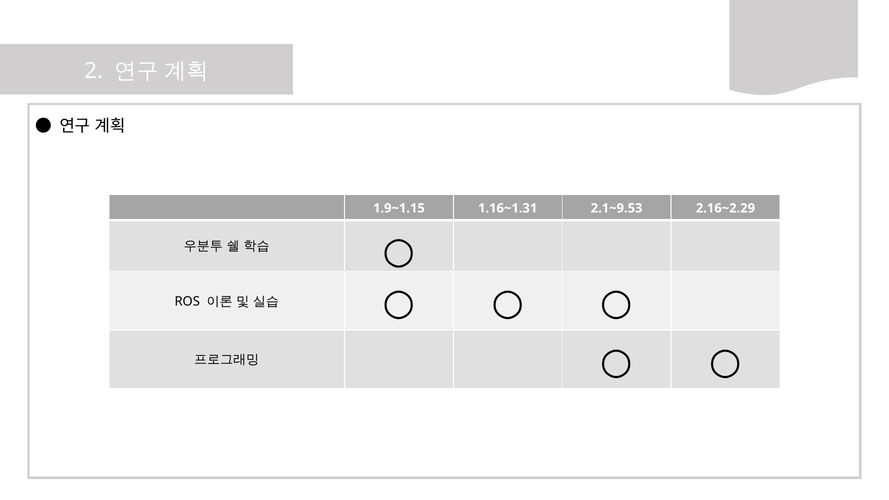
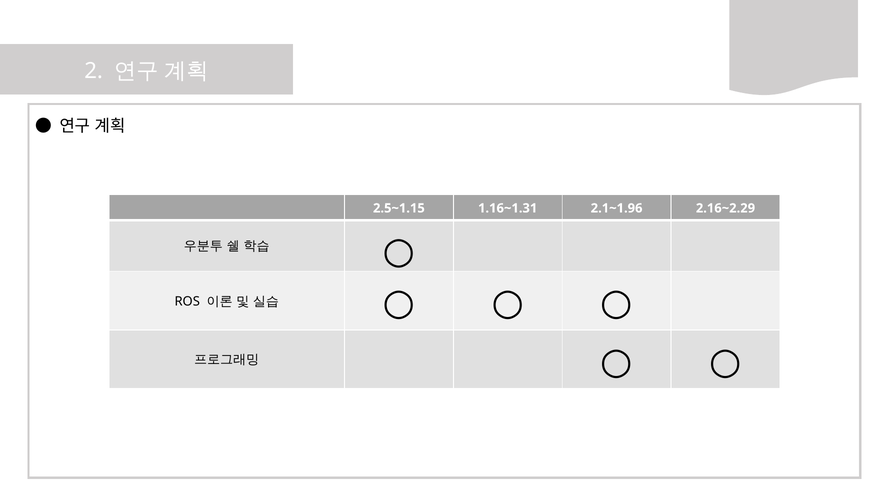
1.9~1.15: 1.9~1.15 -> 2.5~1.15 (399, 208)
2.1~9.53: 2.1~9.53 -> 2.1~1.96 (617, 208)
